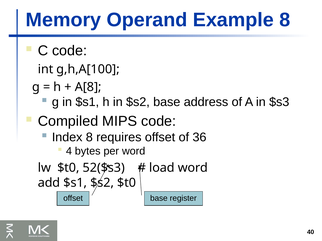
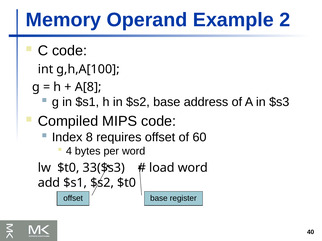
Example 8: 8 -> 2 (285, 20)
36: 36 -> 60 (200, 137)
52($s3: 52($s3 -> 33($s3 (104, 168)
